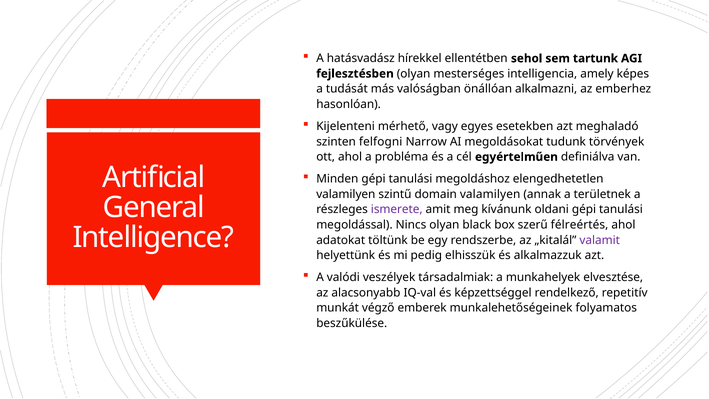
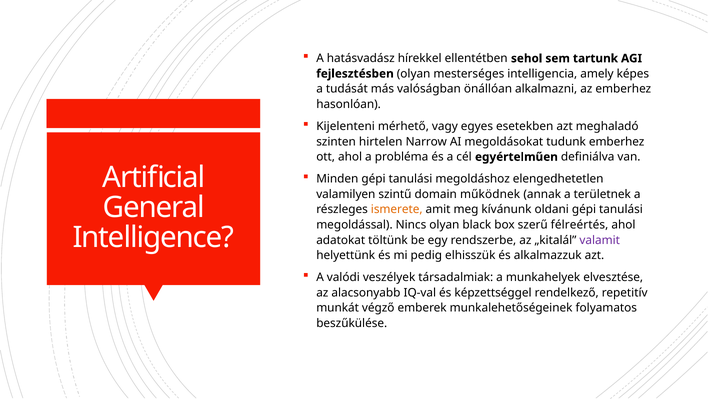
felfogni: felfogni -> hirtelen (381, 142)
tudunk törvények: törvények -> emberhez (617, 142)
domain valamilyen: valamilyen -> működnek (490, 194)
ismerete colour: purple -> orange (397, 209)
